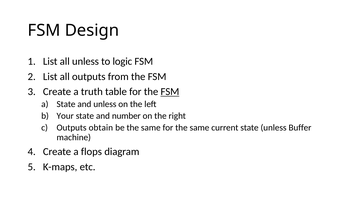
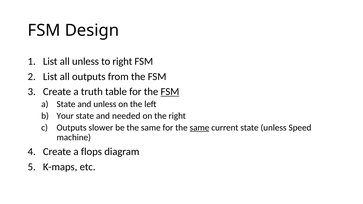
to logic: logic -> right (122, 61)
number: number -> needed (126, 116)
obtain: obtain -> slower (101, 128)
same underline: none -> present (199, 128)
Buffer: Buffer -> Speed (300, 128)
